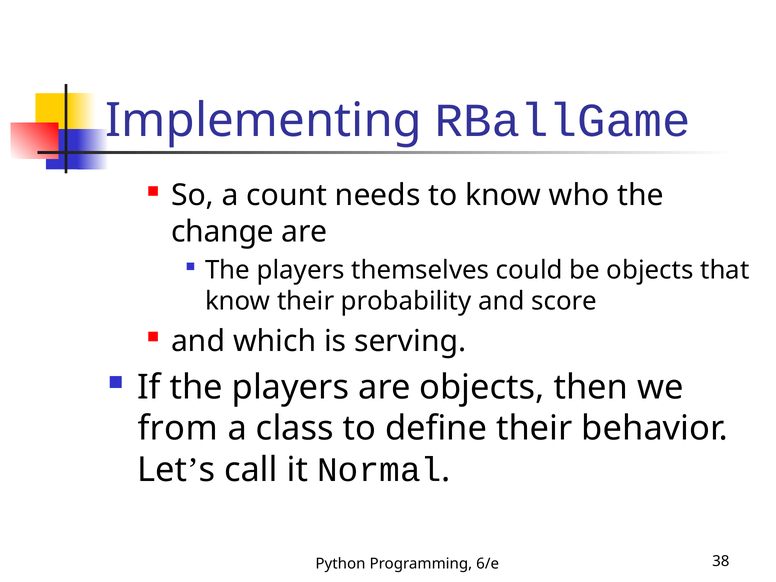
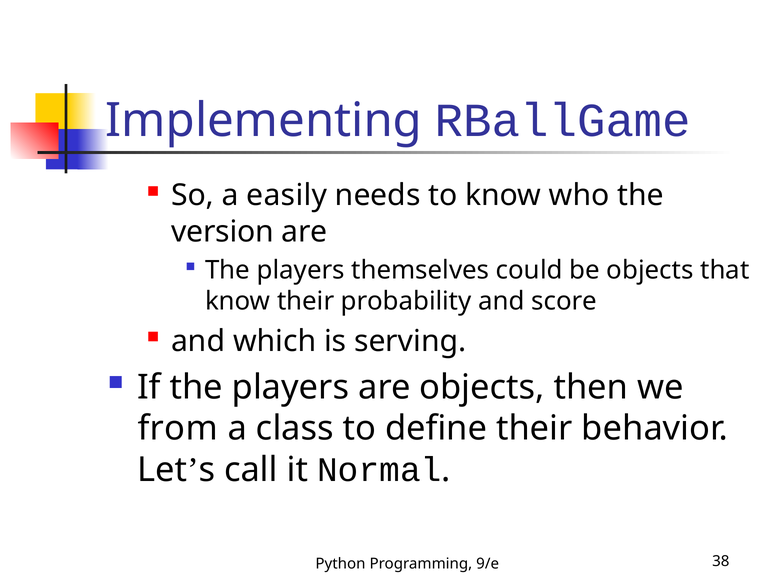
count: count -> easily (287, 195)
change: change -> version (222, 232)
6/e: 6/e -> 9/e (488, 564)
